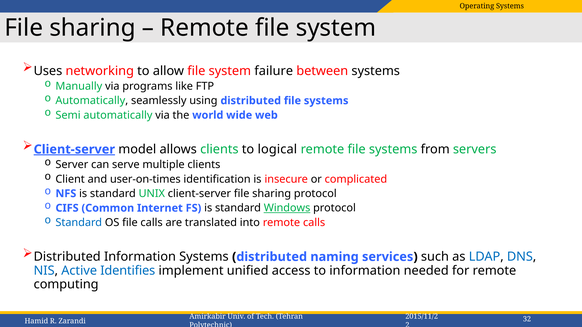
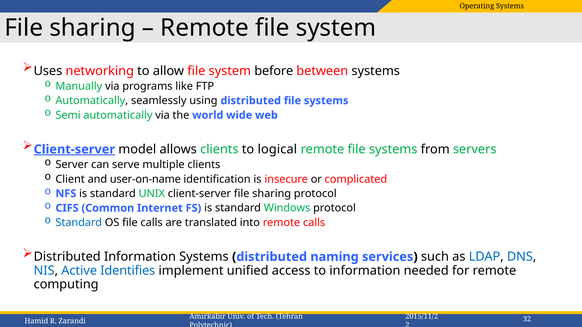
failure: failure -> before (274, 71)
user-on-times: user-on-times -> user-on-name (145, 179)
Windows underline: present -> none (287, 208)
